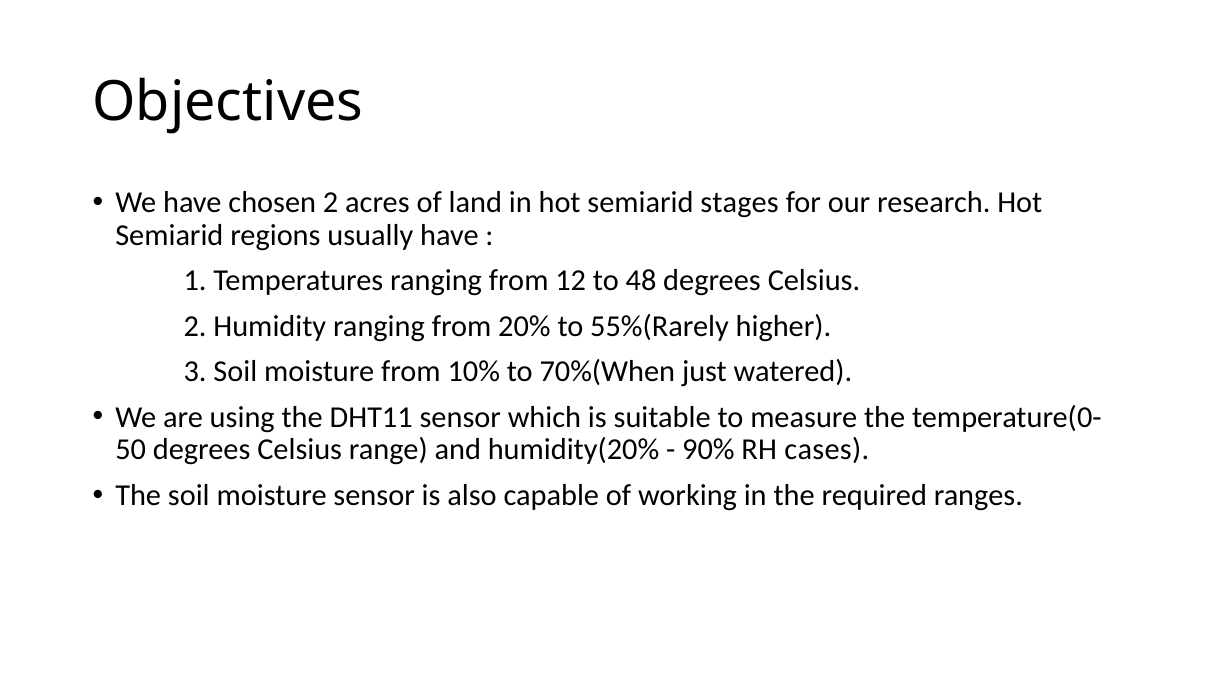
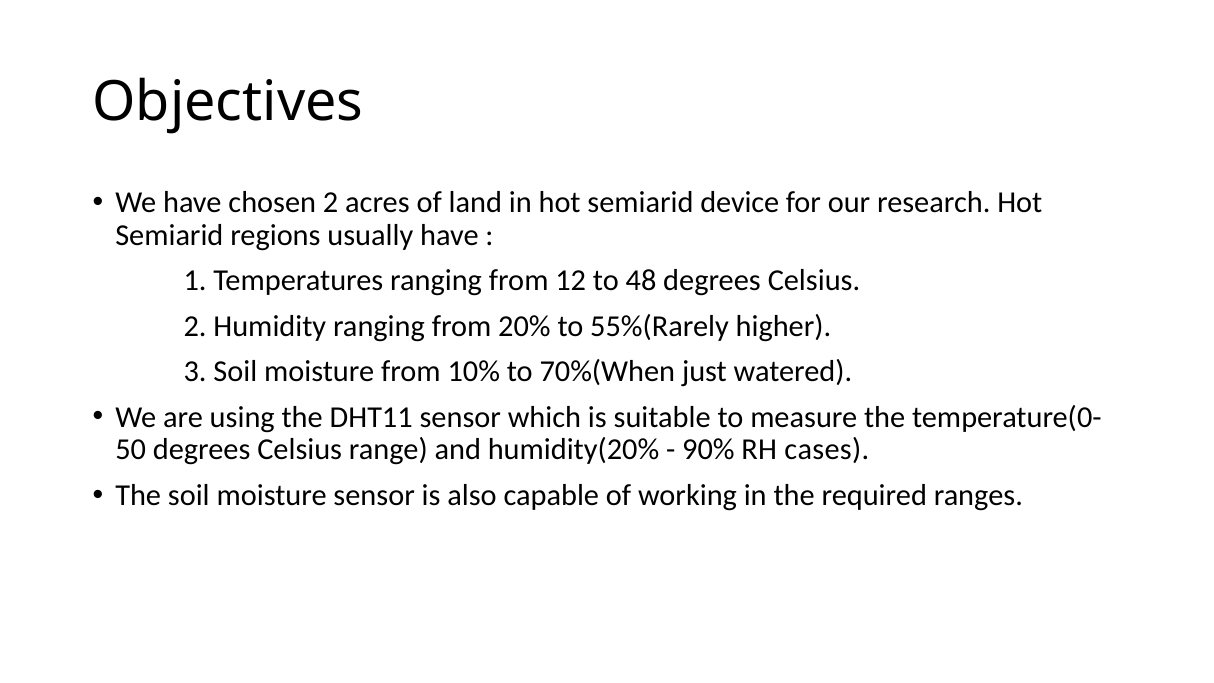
stages: stages -> device (740, 203)
